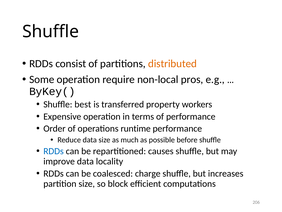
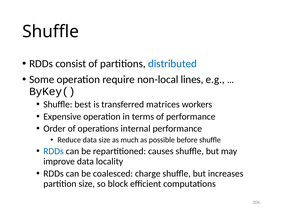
distributed colour: orange -> blue (173, 64)
pros: pros -> lines (192, 79)
property: property -> matrices (163, 104)
runtime: runtime -> internal (136, 128)
